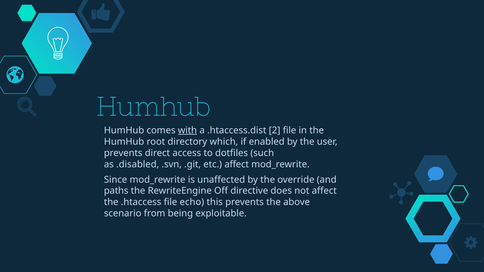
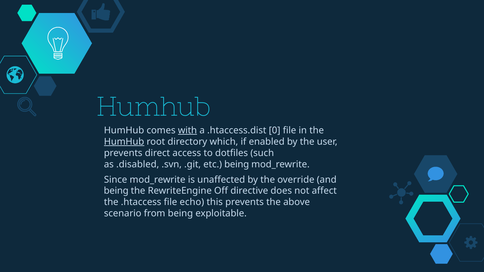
2: 2 -> 0 (275, 131)
HumHub underline: none -> present (124, 142)
etc affect: affect -> being (237, 164)
paths: paths -> being (116, 191)
